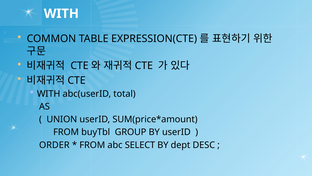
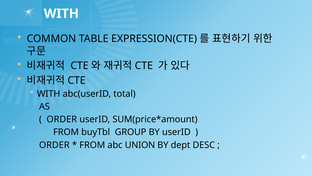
UNION: UNION -> ORDER (62, 119)
SELECT: SELECT -> UNION (140, 145)
